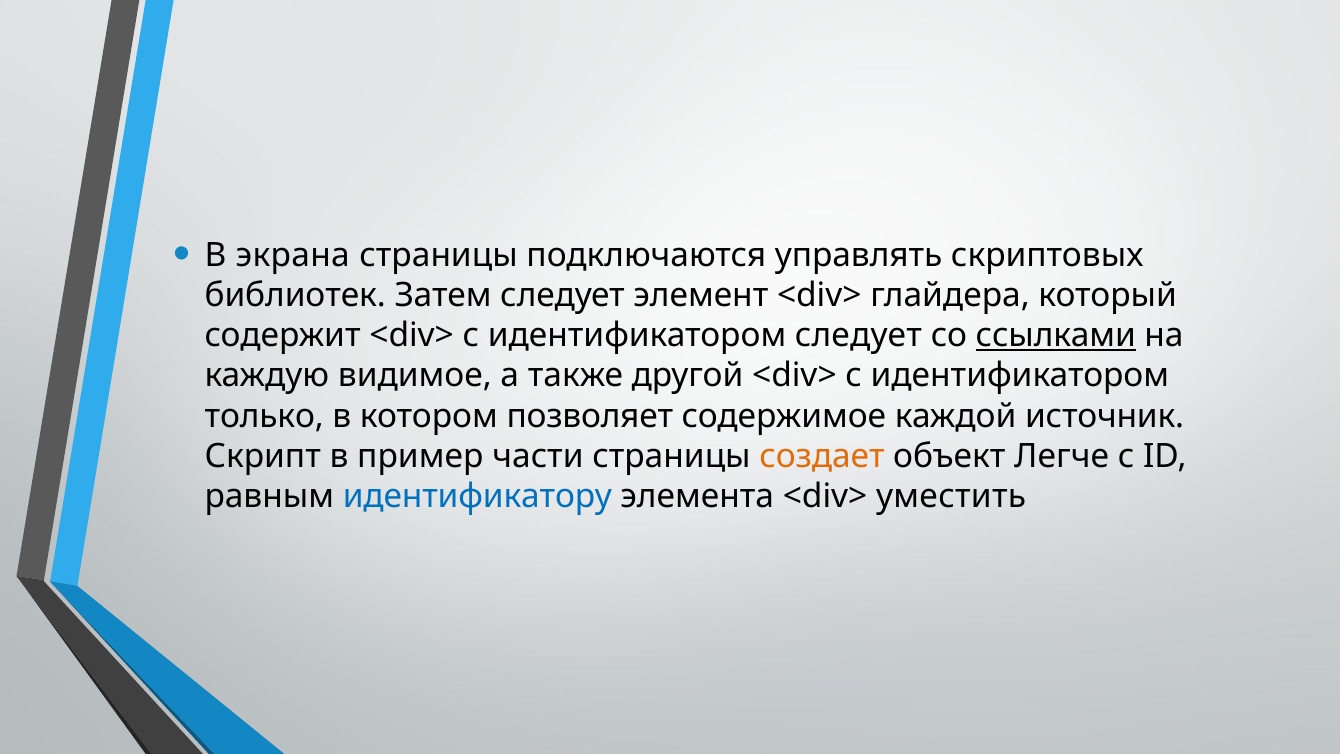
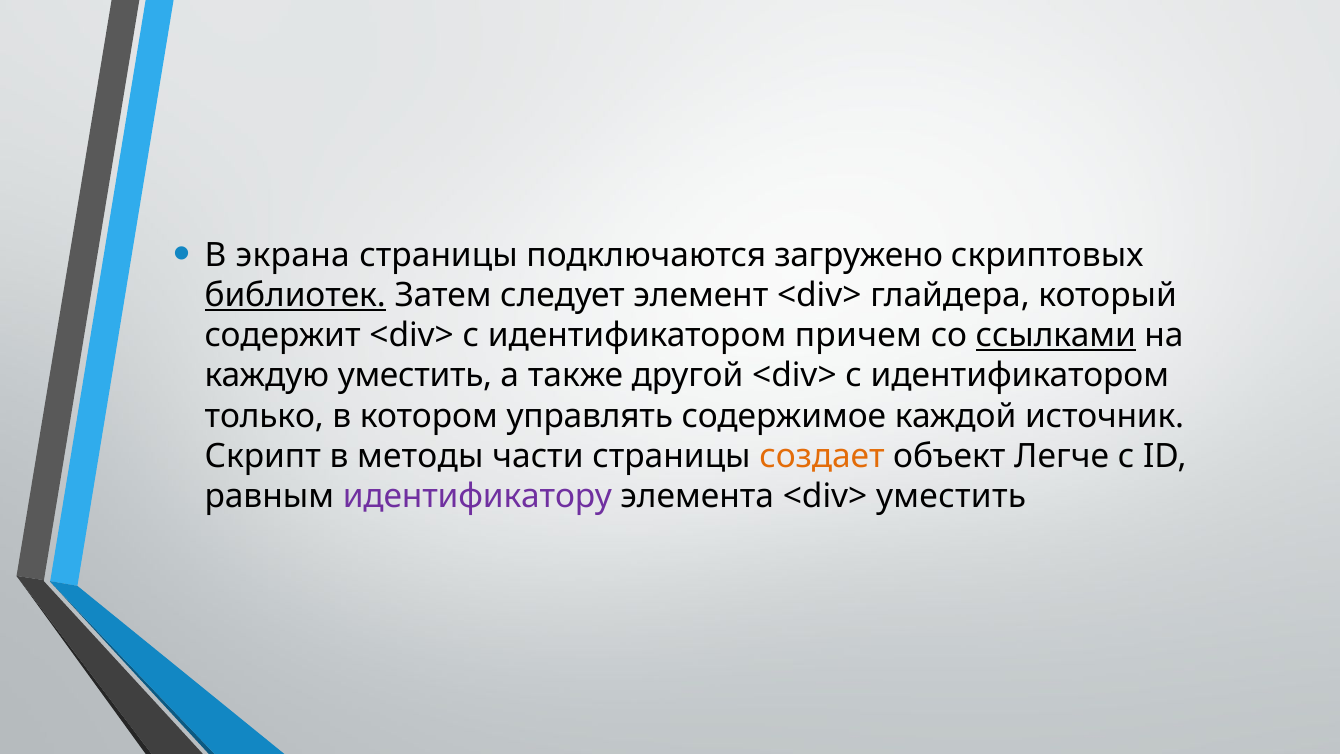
управлять: управлять -> загружено (859, 255)
библиотек underline: none -> present (295, 295)
идентификатором следует: следует -> причем (858, 336)
каждую видимое: видимое -> уместить (415, 376)
позволяет: позволяет -> управлять (590, 416)
пример: пример -> методы (420, 456)
идентификатору colour: blue -> purple (477, 496)
